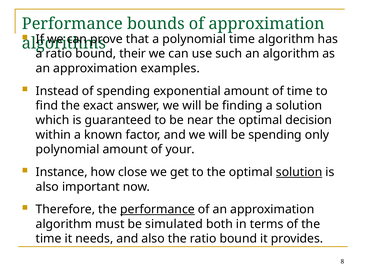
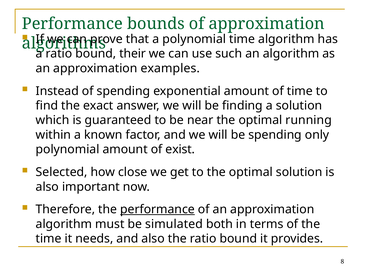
decision: decision -> running (309, 120)
your: your -> exist (180, 150)
Instance: Instance -> Selected (62, 172)
solution underline: present -> none (299, 172)
